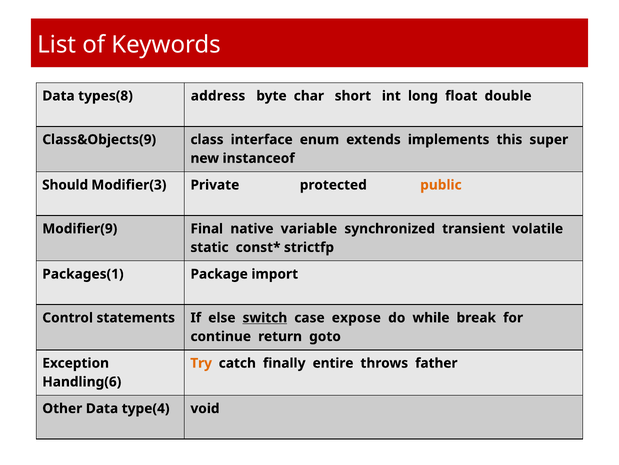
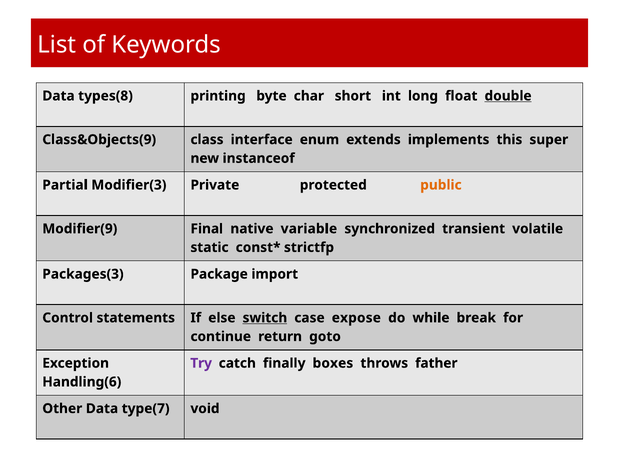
address: address -> printing (218, 96)
double underline: none -> present (508, 96)
Should: Should -> Partial (65, 185)
Packages(1: Packages(1 -> Packages(3 (83, 274)
Try colour: orange -> purple (201, 363)
entire: entire -> boxes (333, 363)
type(4: type(4 -> type(7 (146, 408)
